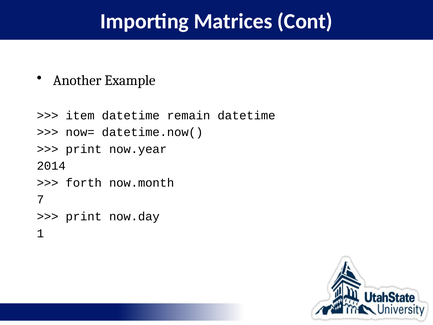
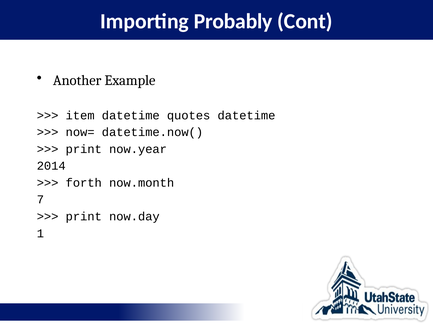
Matrices: Matrices -> Probably (233, 21)
remain: remain -> quotes (189, 115)
